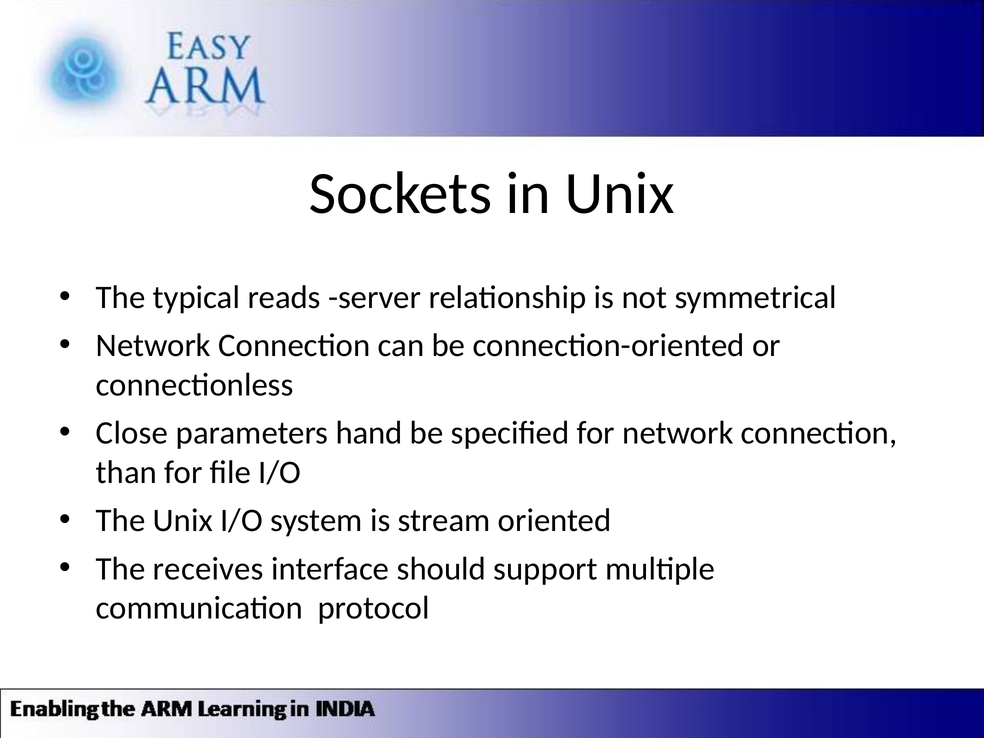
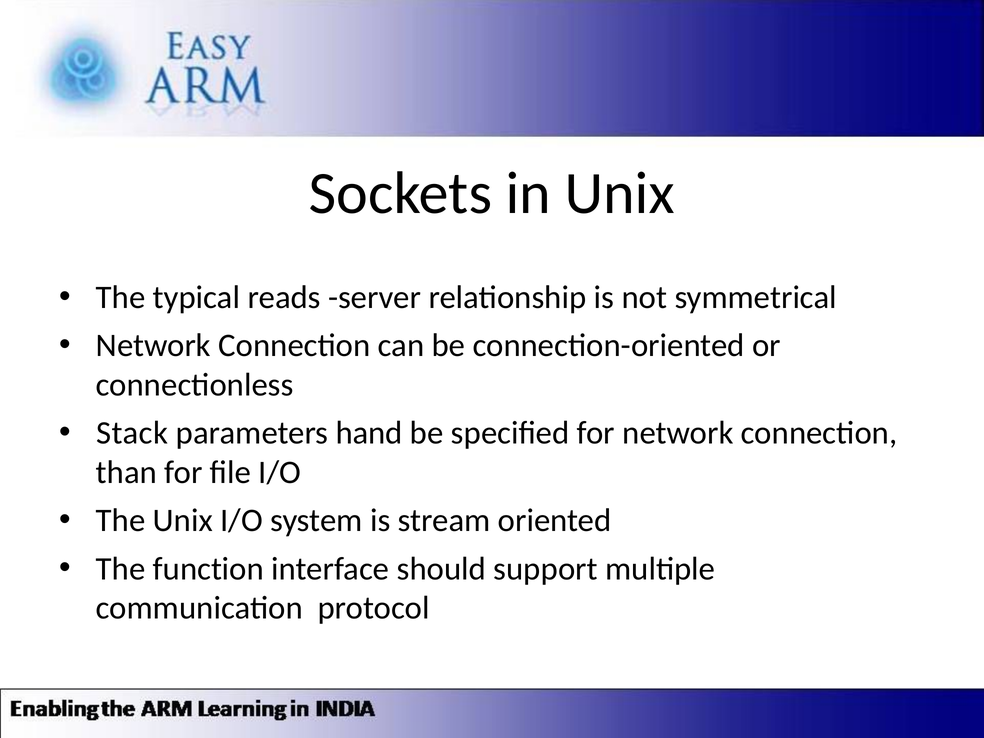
Close: Close -> Stack (132, 433)
receives: receives -> function (208, 569)
